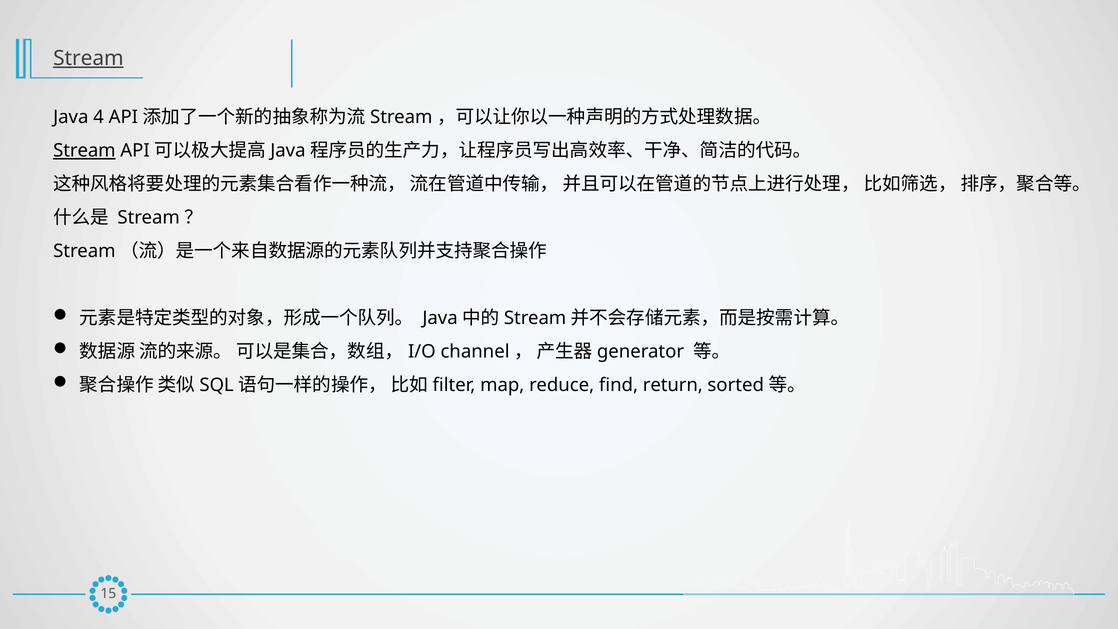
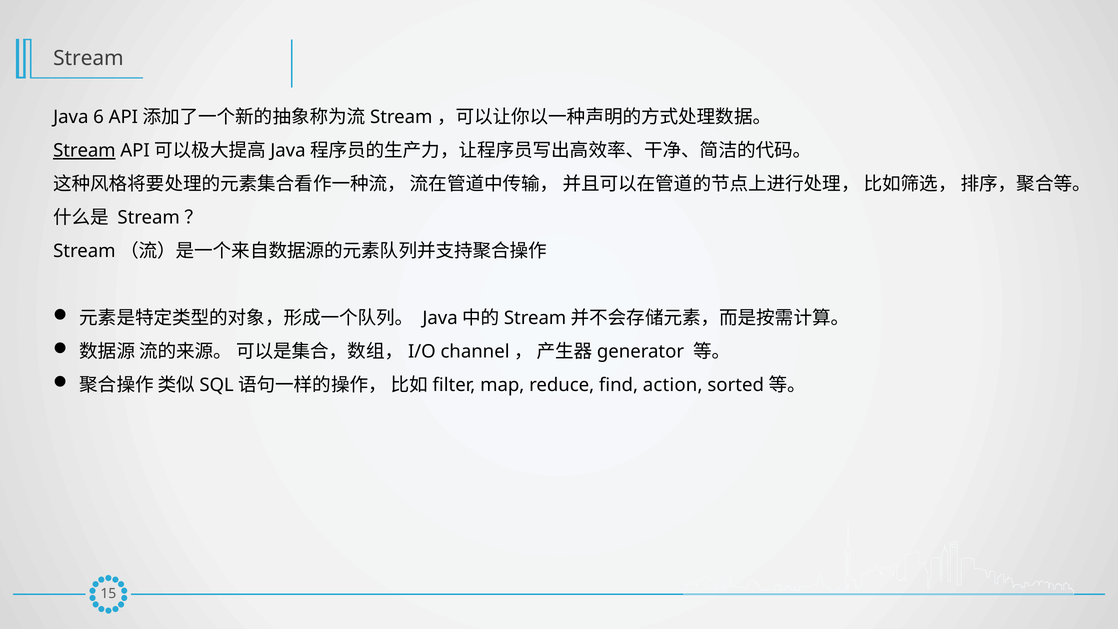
Stream underline: present -> none (88, 58)
4: 4 -> 6 (99, 117)
return: return -> action (673, 385)
